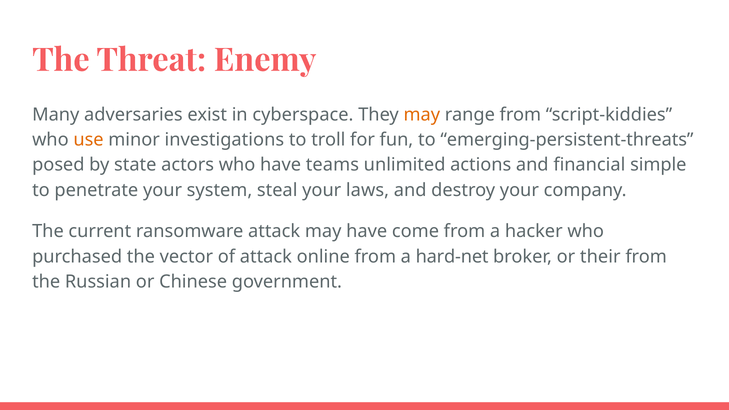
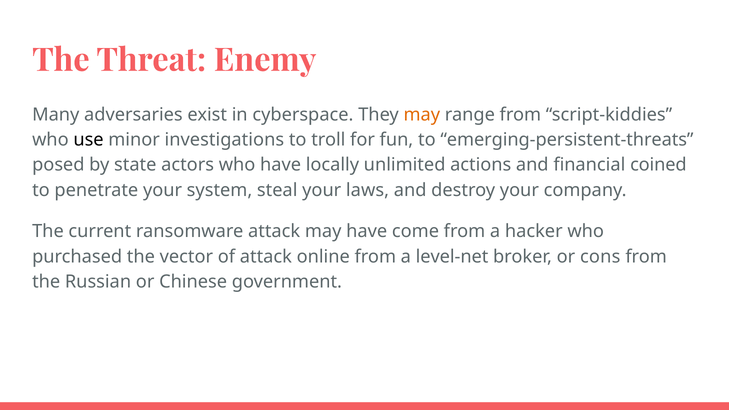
use colour: orange -> black (89, 140)
teams: teams -> locally (332, 165)
simple: simple -> coined (658, 165)
hard-net: hard-net -> level-net (452, 257)
their: their -> cons (600, 257)
